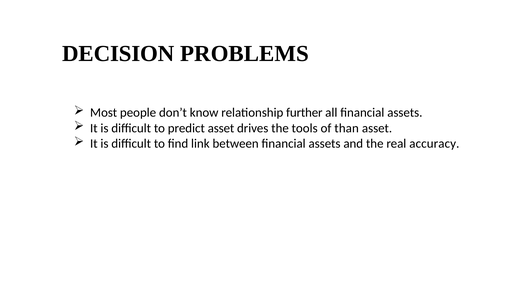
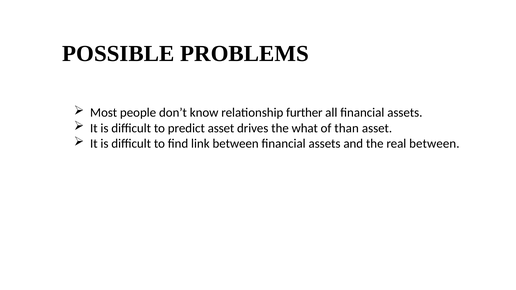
DECISION: DECISION -> POSSIBLE (118, 54)
tools: tools -> what (305, 128)
real accuracy: accuracy -> between (434, 144)
